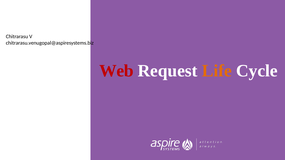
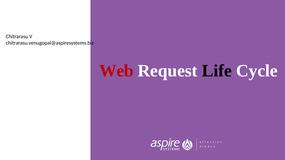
Life colour: orange -> black (217, 71)
